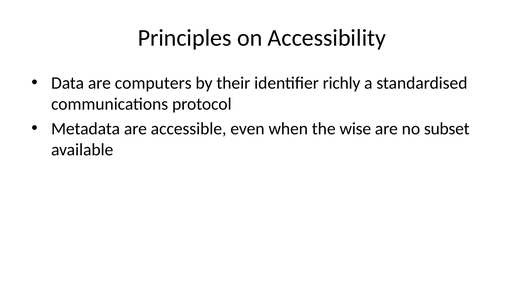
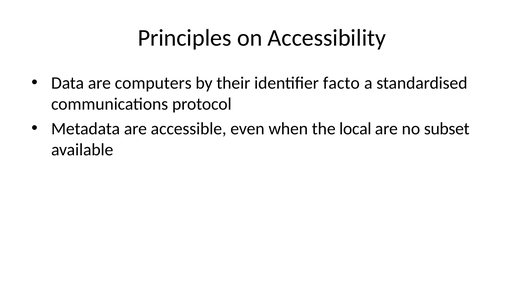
richly: richly -> facto (341, 83)
wise: wise -> local (355, 129)
